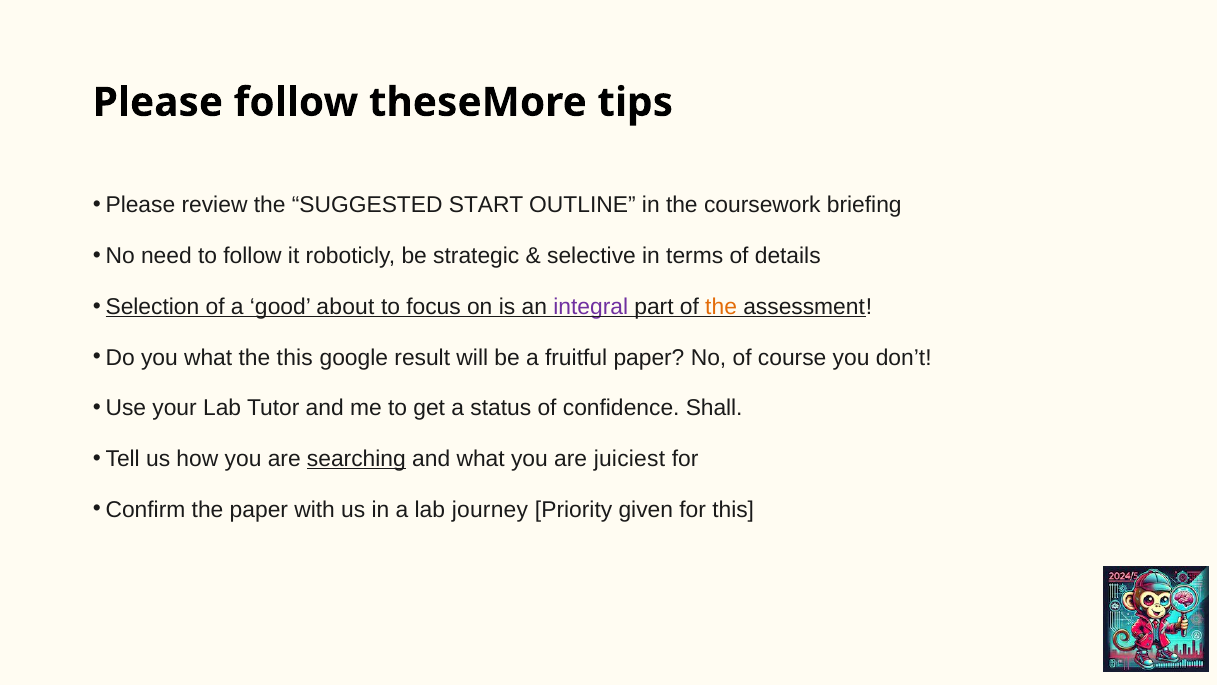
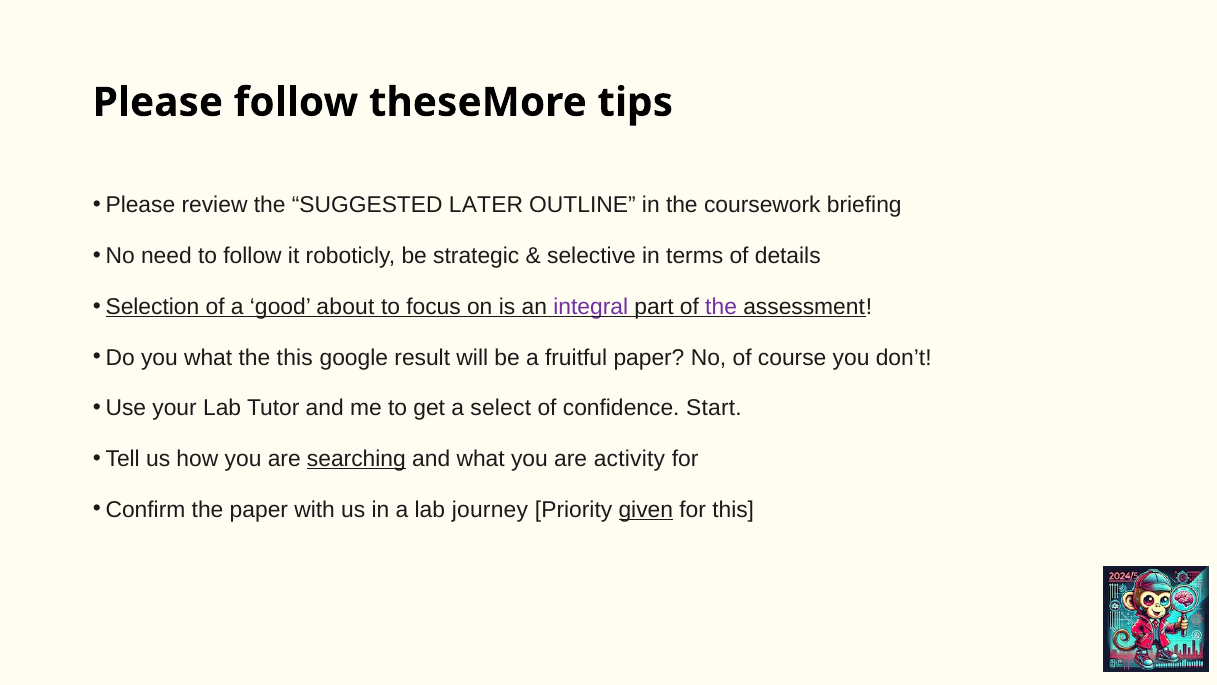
START: START -> LATER (486, 205)
the colour: orange -> purple (721, 307)
status: status -> select (501, 408)
Shall: Shall -> Start (714, 408)
juiciest: juiciest -> activity (629, 459)
given underline: none -> present (646, 509)
